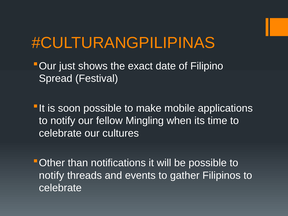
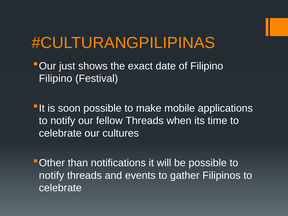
Spread: Spread -> Filipino (56, 78)
fellow Mingling: Mingling -> Threads (145, 121)
